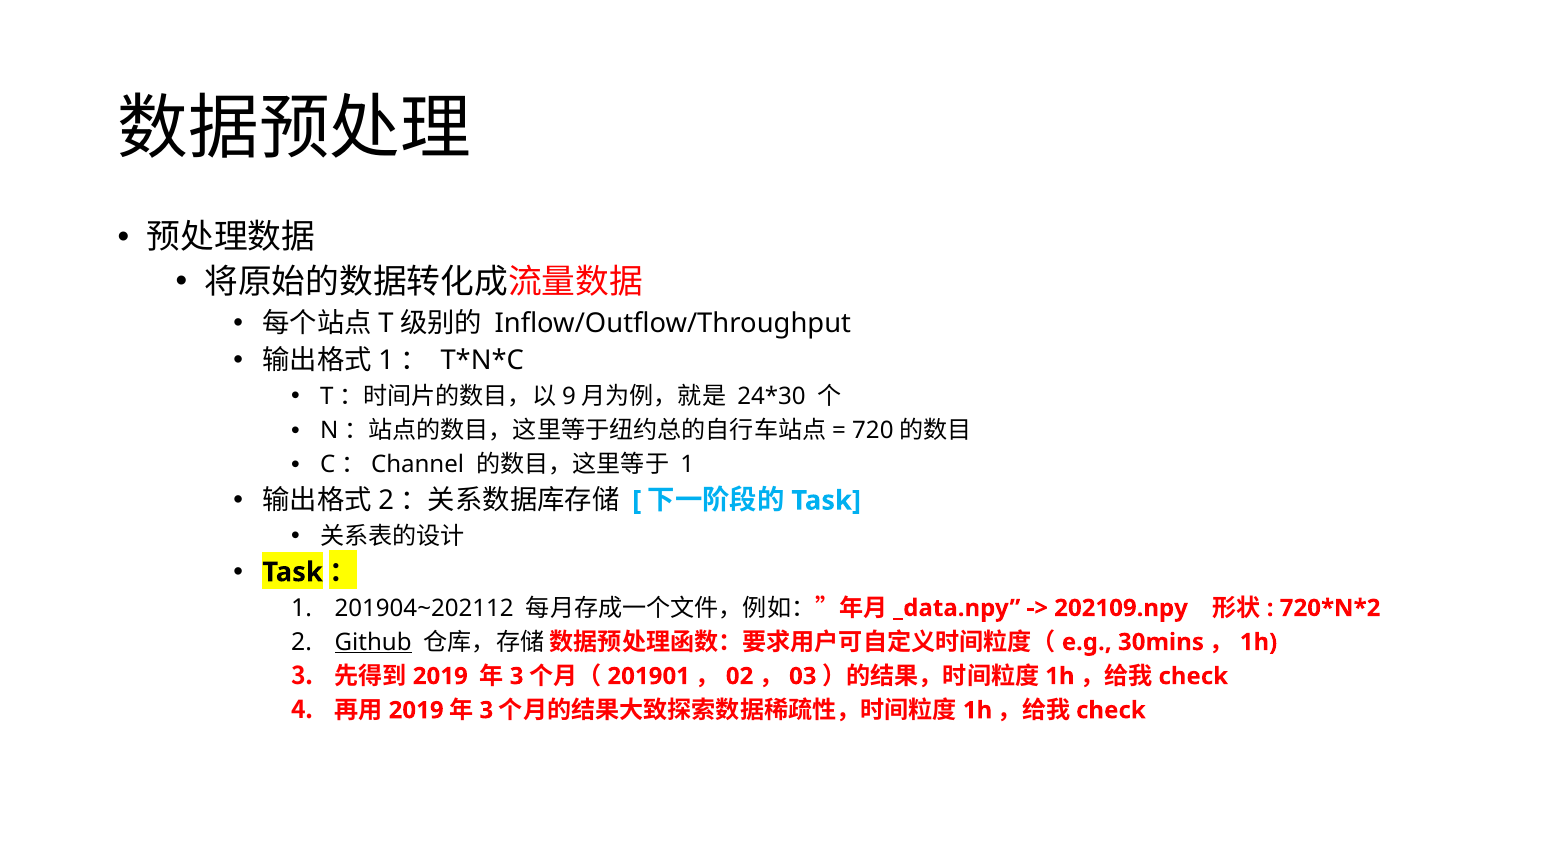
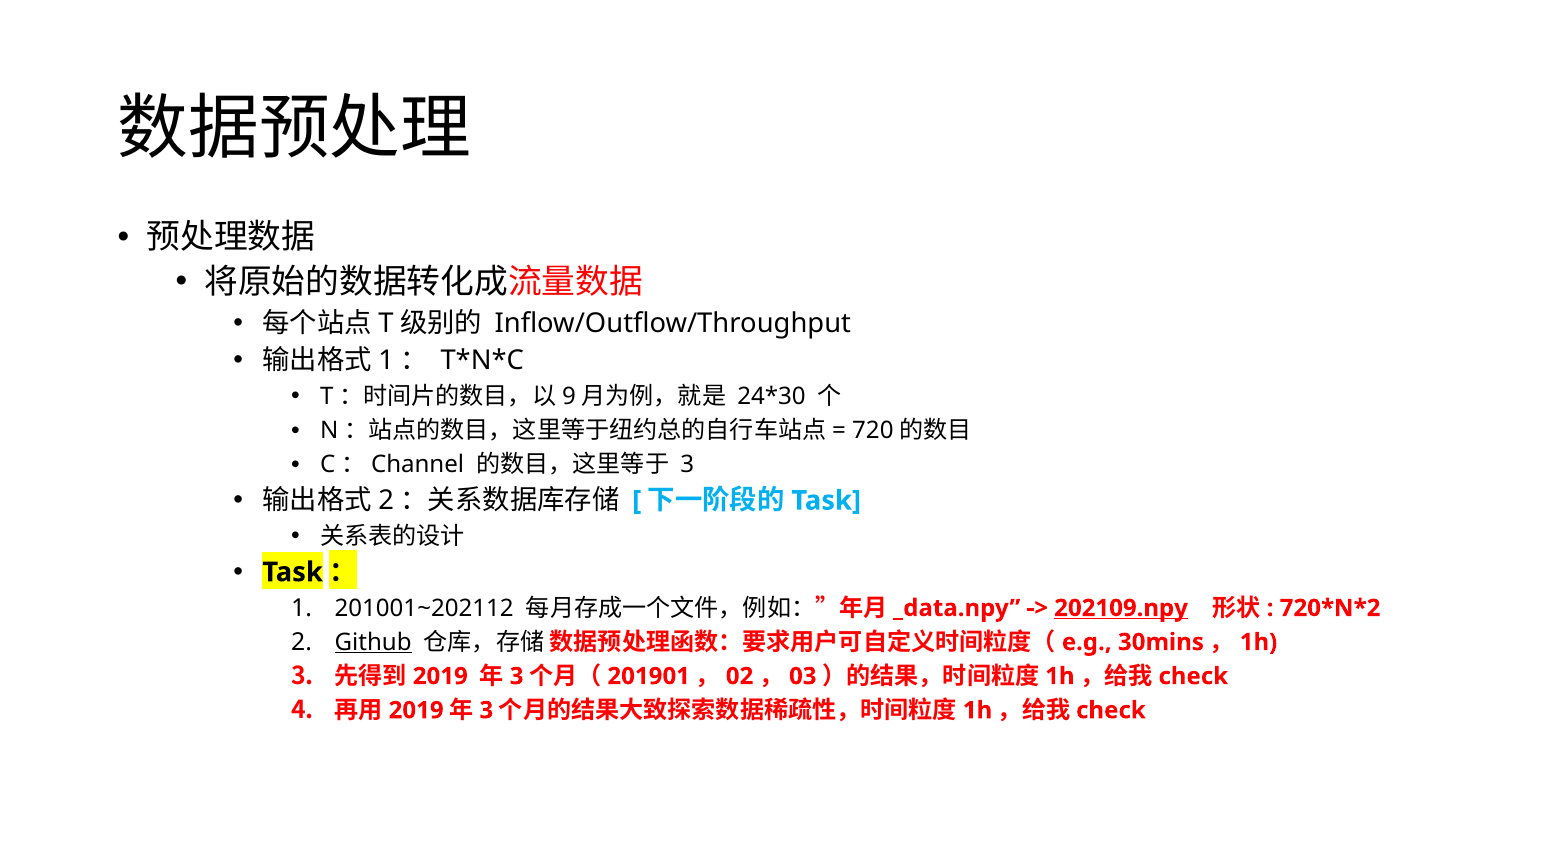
1: 1 -> 3 (687, 465)
201904~202112: 201904~202112 -> 201001~202112 (424, 608)
202109.npy underline: none -> present (1121, 608)
